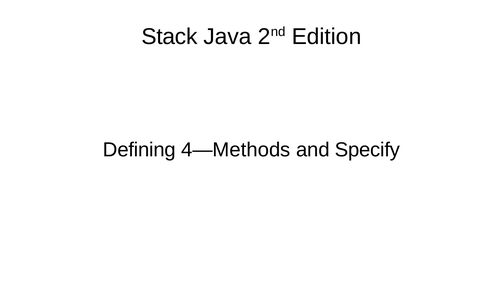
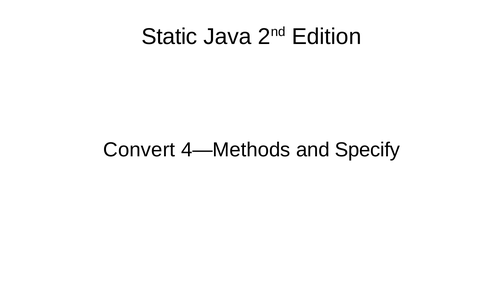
Stack: Stack -> Static (169, 36)
Defining: Defining -> Convert (139, 150)
